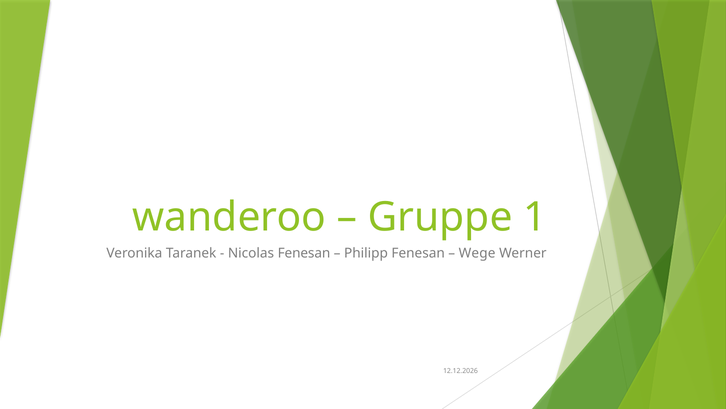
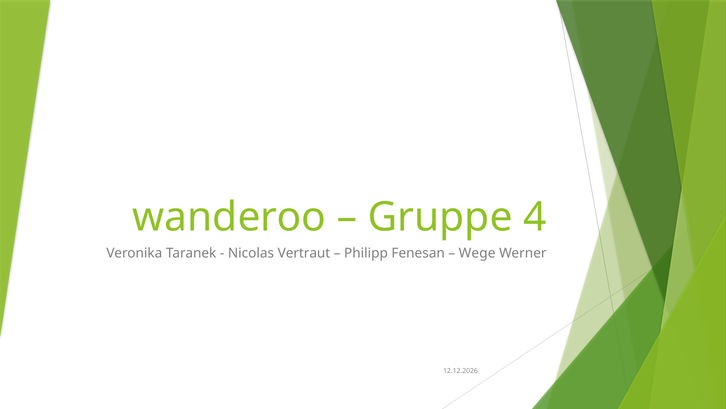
1: 1 -> 4 (535, 217)
Nicolas Fenesan: Fenesan -> Vertraut (304, 253)
